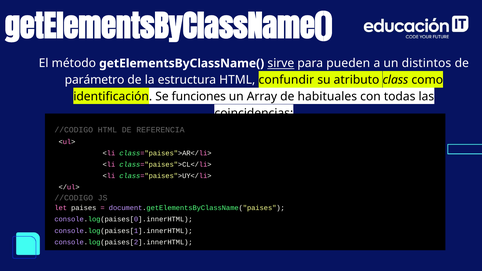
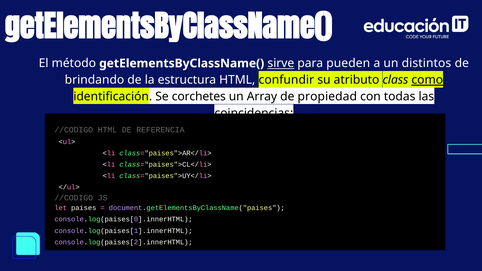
parámetro: parámetro -> brindando (94, 80)
como underline: none -> present (427, 80)
funciones: funciones -> corchetes (199, 97)
habituales: habituales -> propiedad (327, 97)
